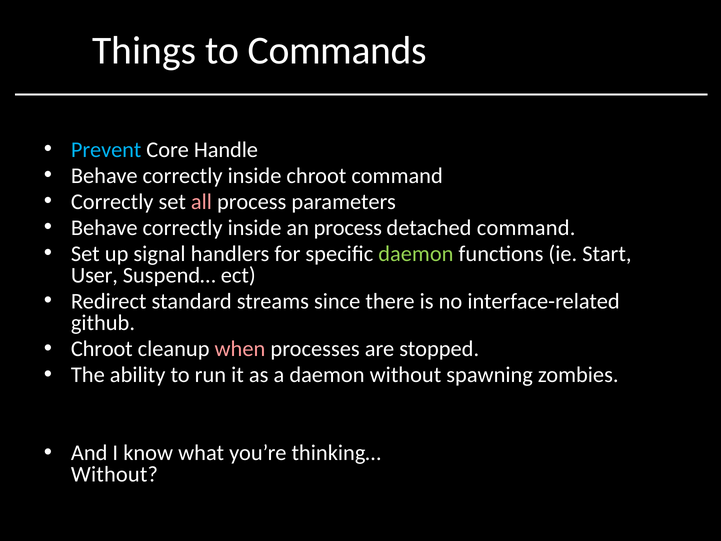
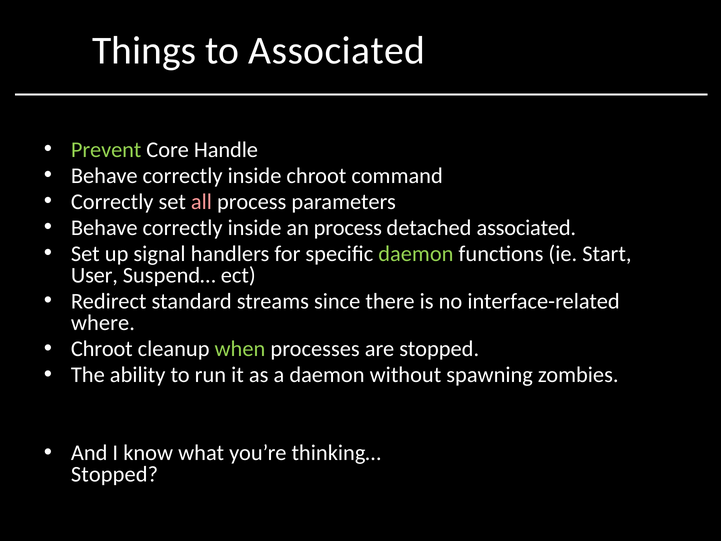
to Commands: Commands -> Associated (337, 51)
Prevent colour: light blue -> light green (106, 150)
detached command: command -> associated (526, 228)
github: github -> where (103, 323)
when colour: pink -> light green (240, 349)
Without: Without -> Stopped (114, 474)
